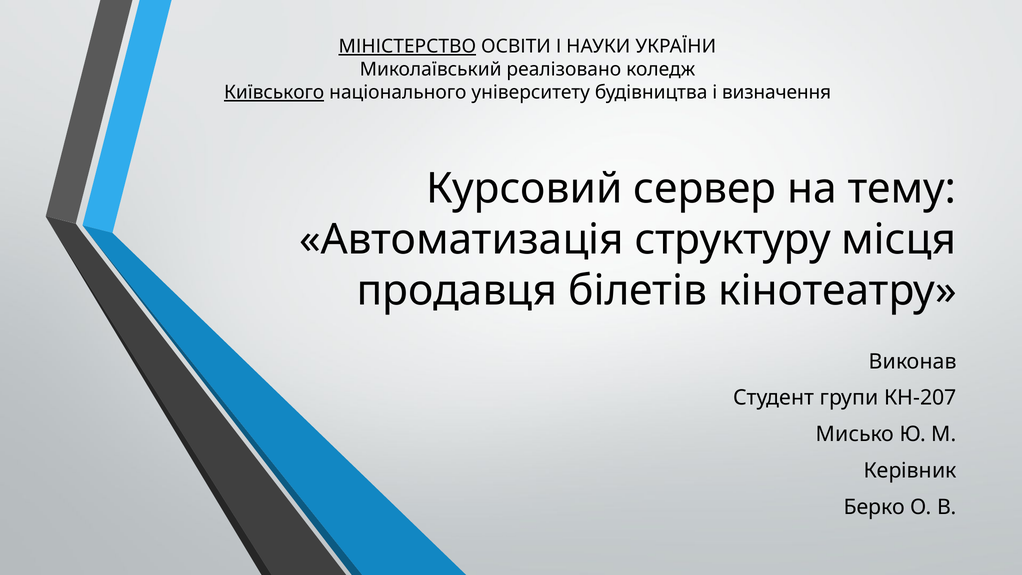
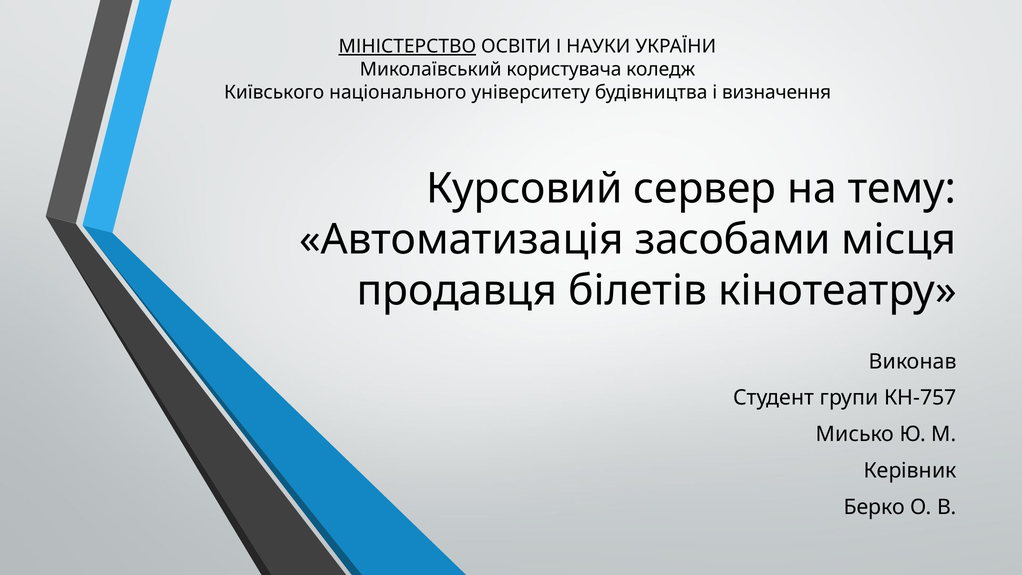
реалізовано: реалізовано -> користувача (564, 70)
Київського underline: present -> none (274, 93)
структуру: структуру -> засобами (733, 240)
КН-207: КН-207 -> КН-757 (920, 398)
